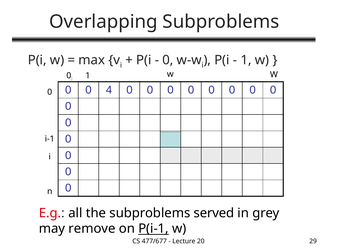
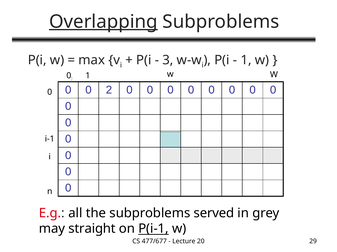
Overlapping underline: none -> present (103, 22)
0: 0 -> 3 (168, 60)
4: 4 -> 2 (109, 90)
remove: remove -> straight (92, 229)
